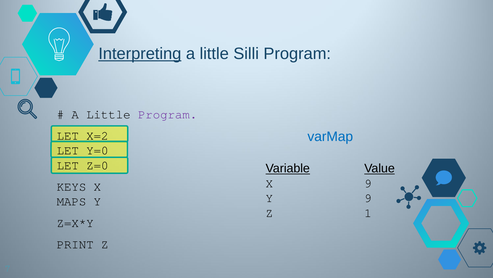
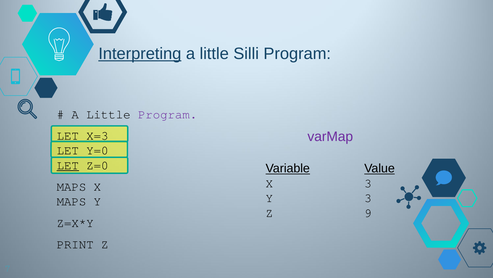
varMap colour: blue -> purple (330, 136)
X=2: X=2 -> X=3 (97, 135)
LET underline: none -> present (68, 165)
X 9: 9 -> 3 (368, 183)
KEYS: KEYS -> MAPS (71, 186)
Y 9: 9 -> 3 (368, 198)
1: 1 -> 9 (368, 212)
